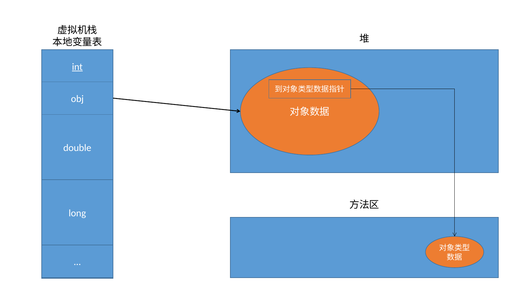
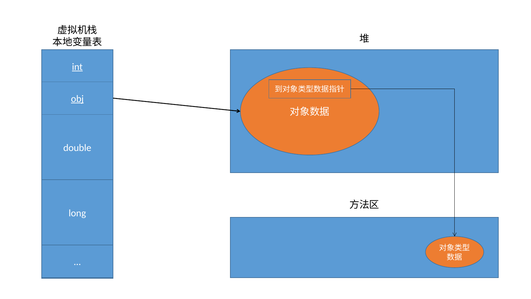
obj underline: none -> present (77, 99)
